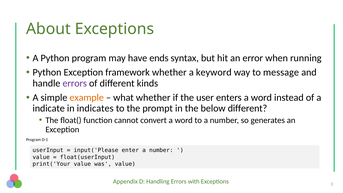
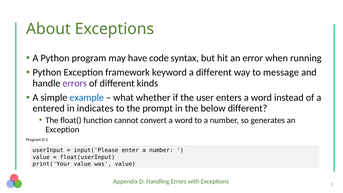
ends: ends -> code (159, 58)
framework whether: whether -> keyword (169, 72)
a keyword: keyword -> different (214, 72)
example colour: orange -> blue (87, 98)
indicate: indicate -> entered (49, 108)
